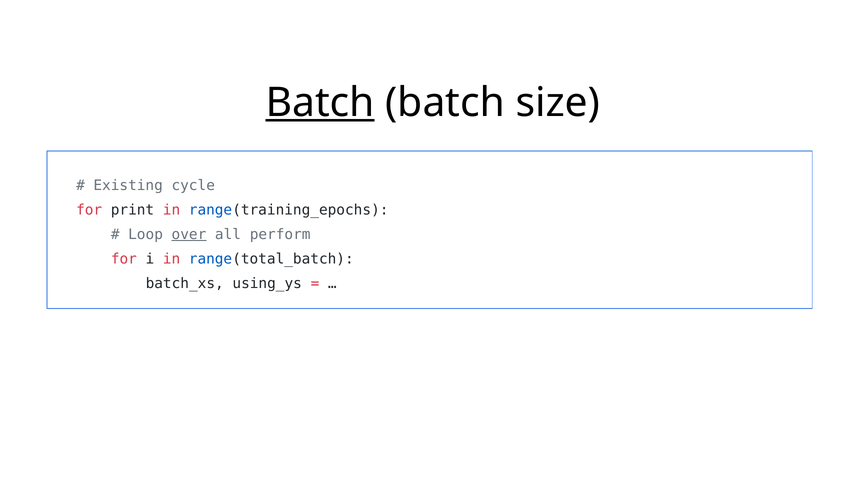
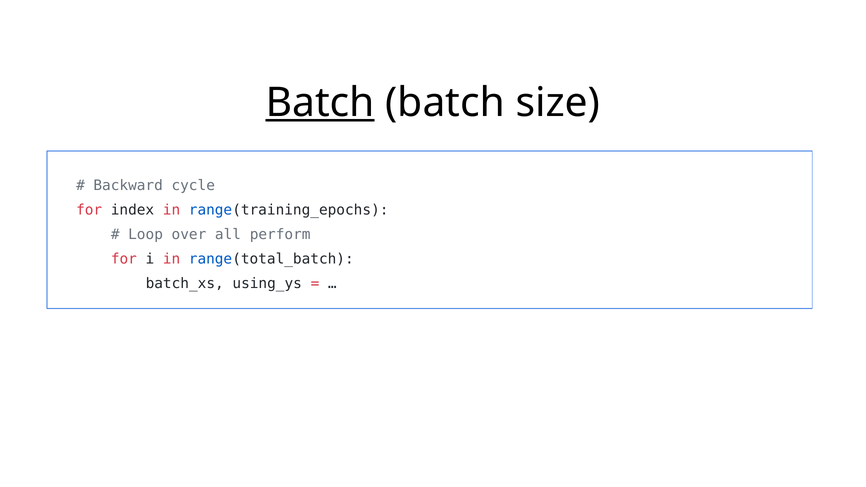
Existing: Existing -> Backward (128, 185)
print: print -> index (132, 210)
over underline: present -> none (189, 234)
